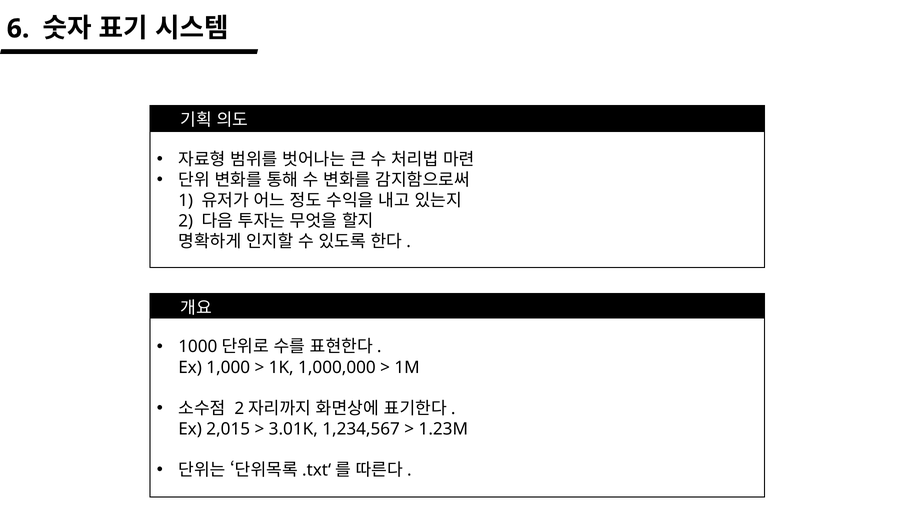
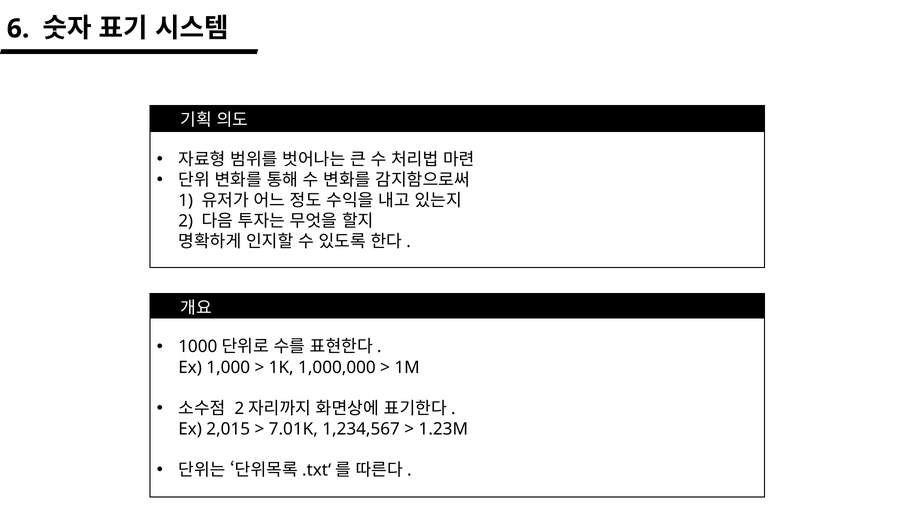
3.01K: 3.01K -> 7.01K (293, 429)
